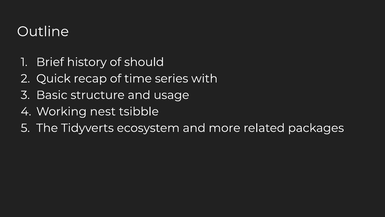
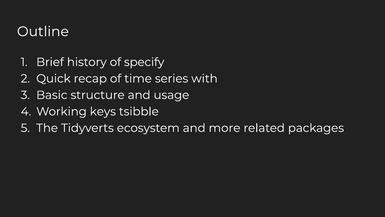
should: should -> specify (144, 62)
nest: nest -> keys (103, 111)
